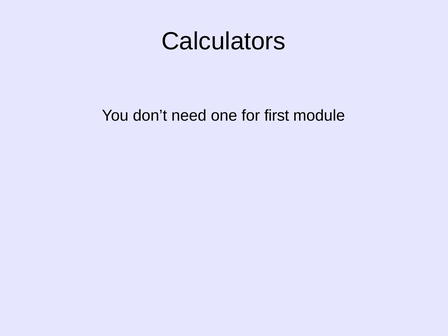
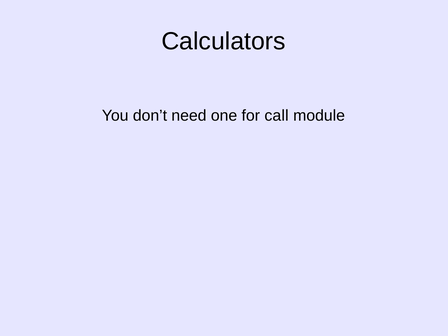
first: first -> call (277, 116)
